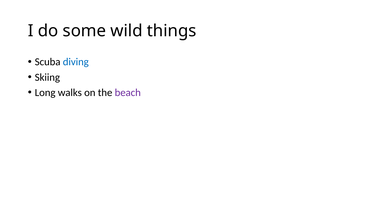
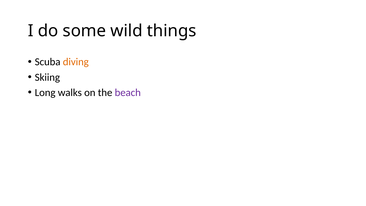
diving colour: blue -> orange (76, 62)
